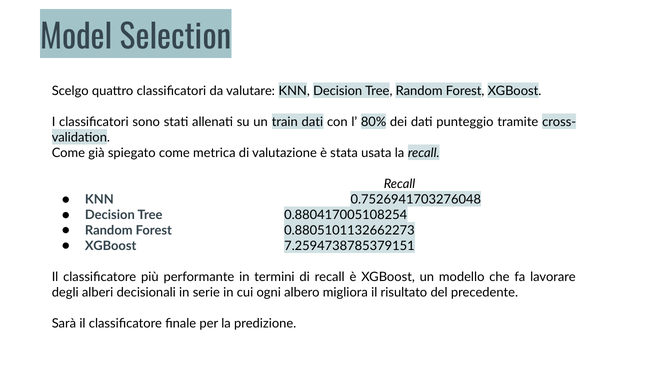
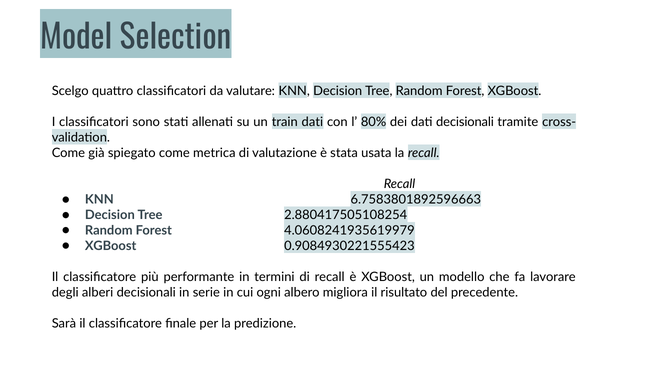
dati punteggio: punteggio -> decisionali (465, 122)
0.7526941703276048: 0.7526941703276048 -> 6.7583801892596663 (416, 200)
0.880417005108254: 0.880417005108254 -> 2.880417505108254 (346, 215)
0.8805101132662273: 0.8805101132662273 -> 4.0608241935619979 (349, 231)
7.2594738785379151: 7.2594738785379151 -> 0.9084930221555423 (349, 246)
